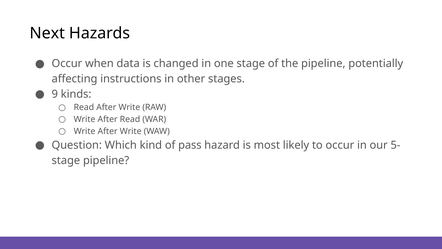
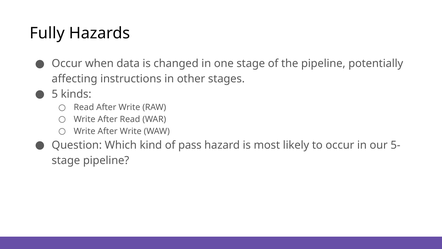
Next: Next -> Fully (47, 33)
9: 9 -> 5 (55, 94)
